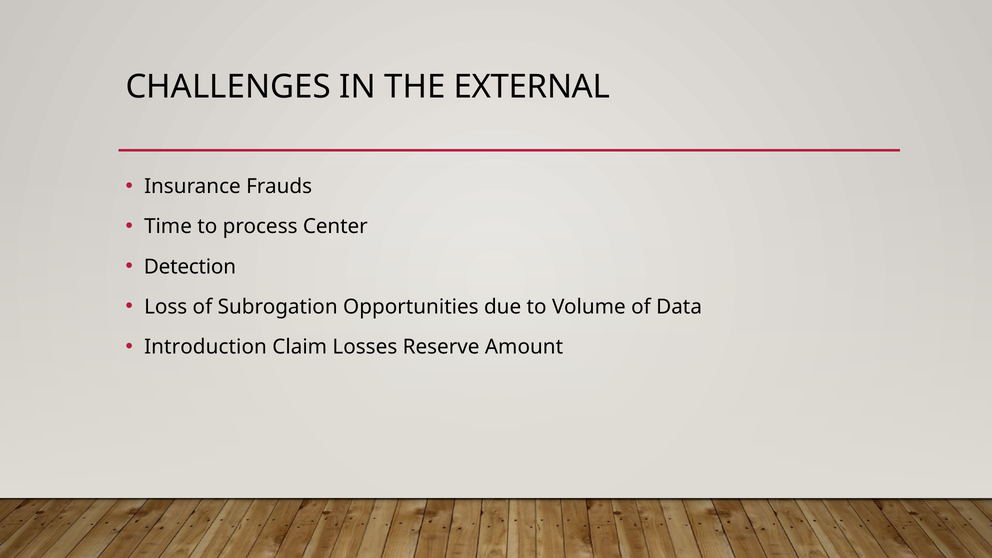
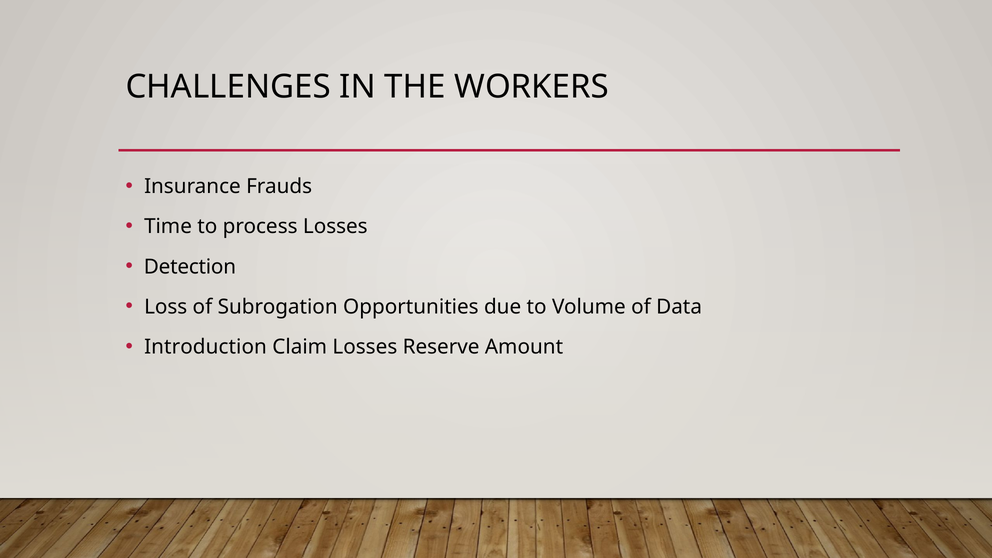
EXTERNAL: EXTERNAL -> WORKERS (532, 87)
process Center: Center -> Losses (335, 227)
